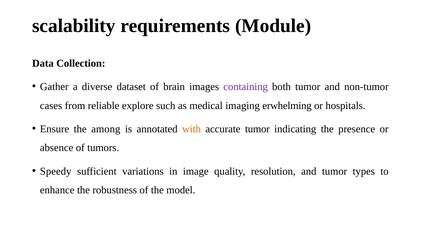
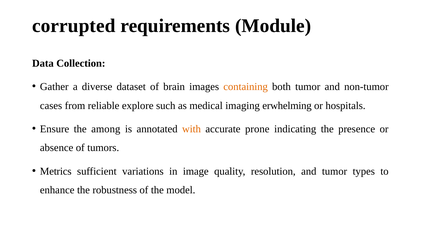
scalability: scalability -> corrupted (74, 26)
containing colour: purple -> orange (246, 87)
accurate tumor: tumor -> prone (257, 129)
Speedy: Speedy -> Metrics (56, 171)
